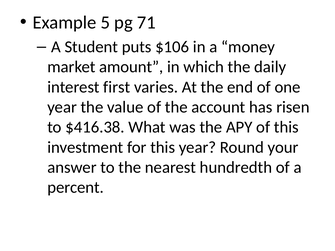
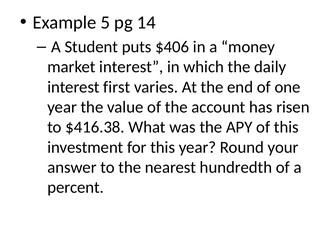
71: 71 -> 14 (146, 23)
$106: $106 -> $406 (172, 47)
market amount: amount -> interest (131, 67)
